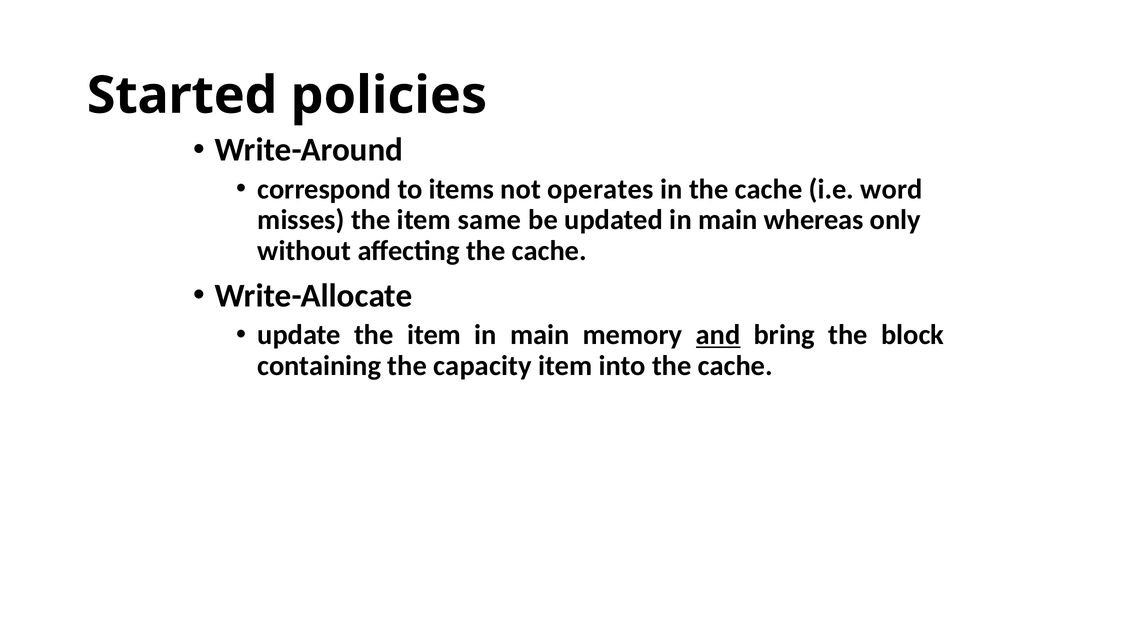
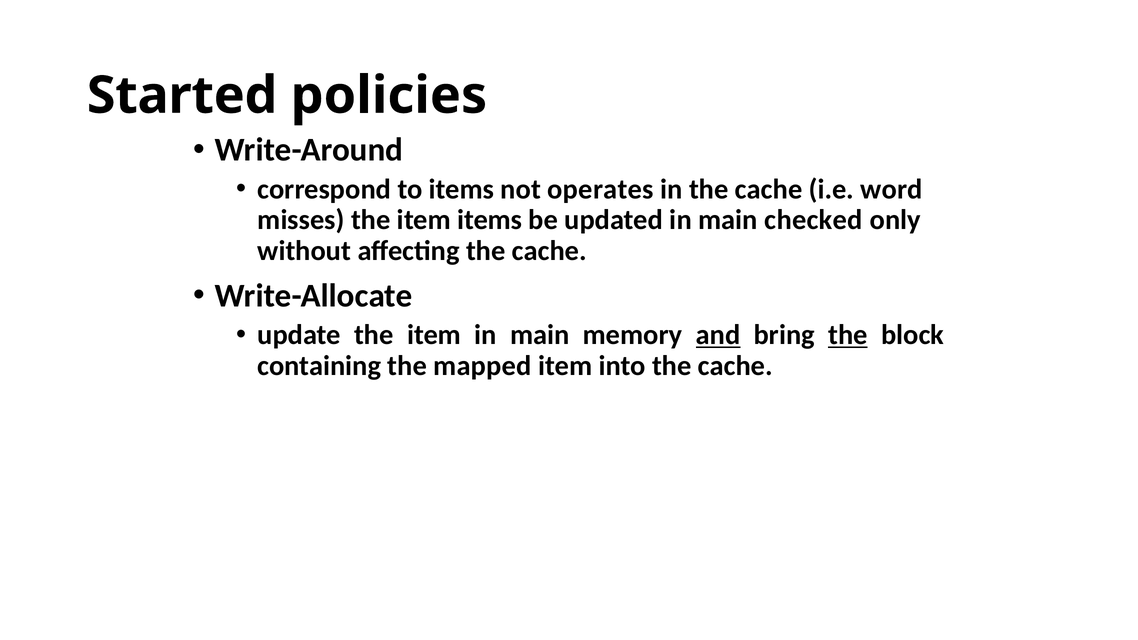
item same: same -> items (490, 220)
whereas: whereas -> checked (814, 220)
the underline: none -> present (848, 335)
capacity: capacity -> mapped (483, 366)
